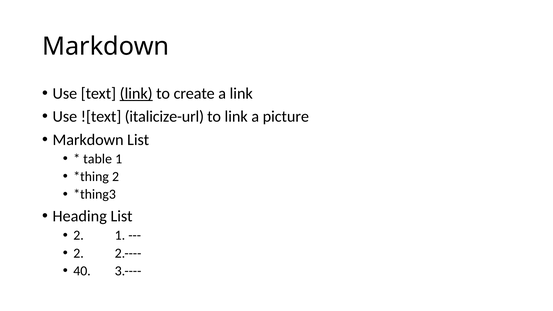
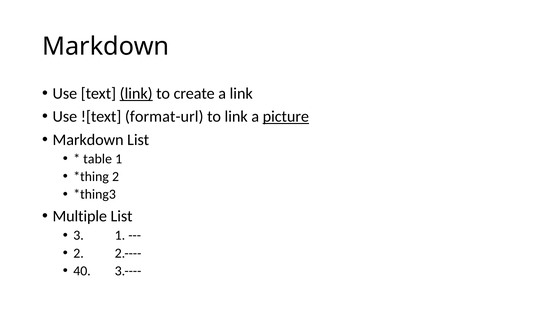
italicize-url: italicize-url -> format-url (164, 117)
picture underline: none -> present (286, 117)
Heading: Heading -> Multiple (80, 216)
2: 2 -> 3 (79, 235)
